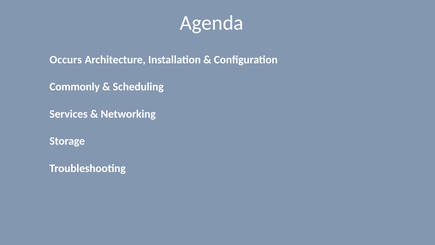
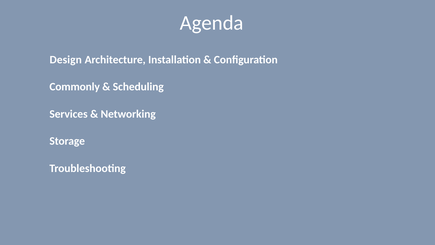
Occurs: Occurs -> Design (66, 60)
